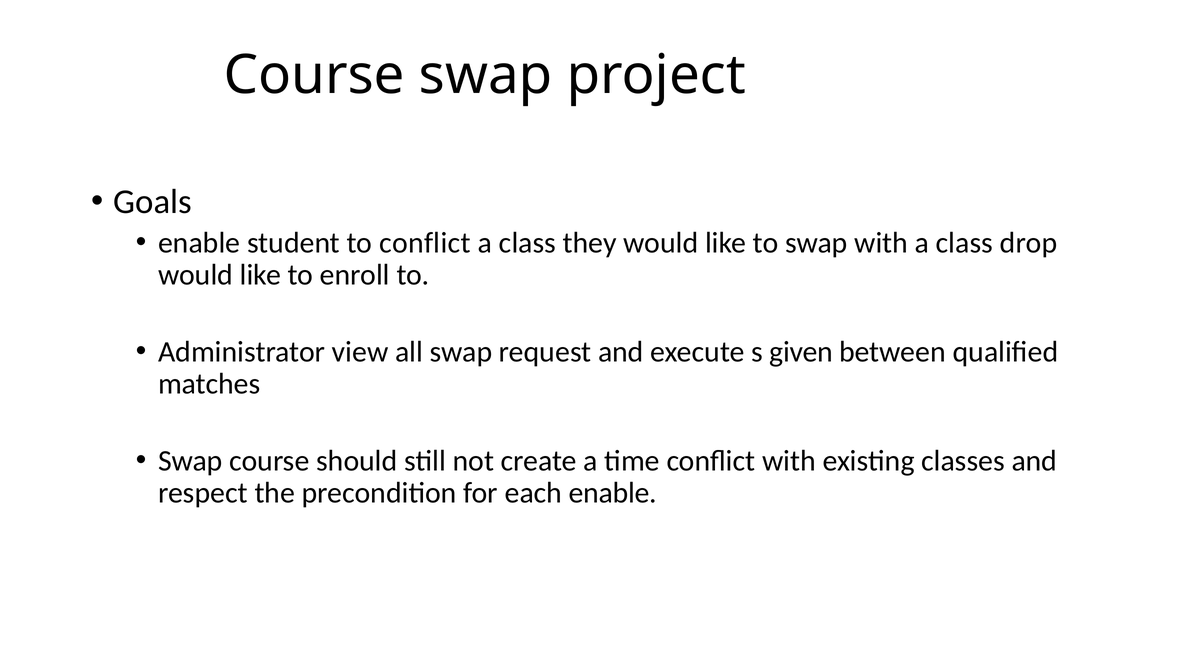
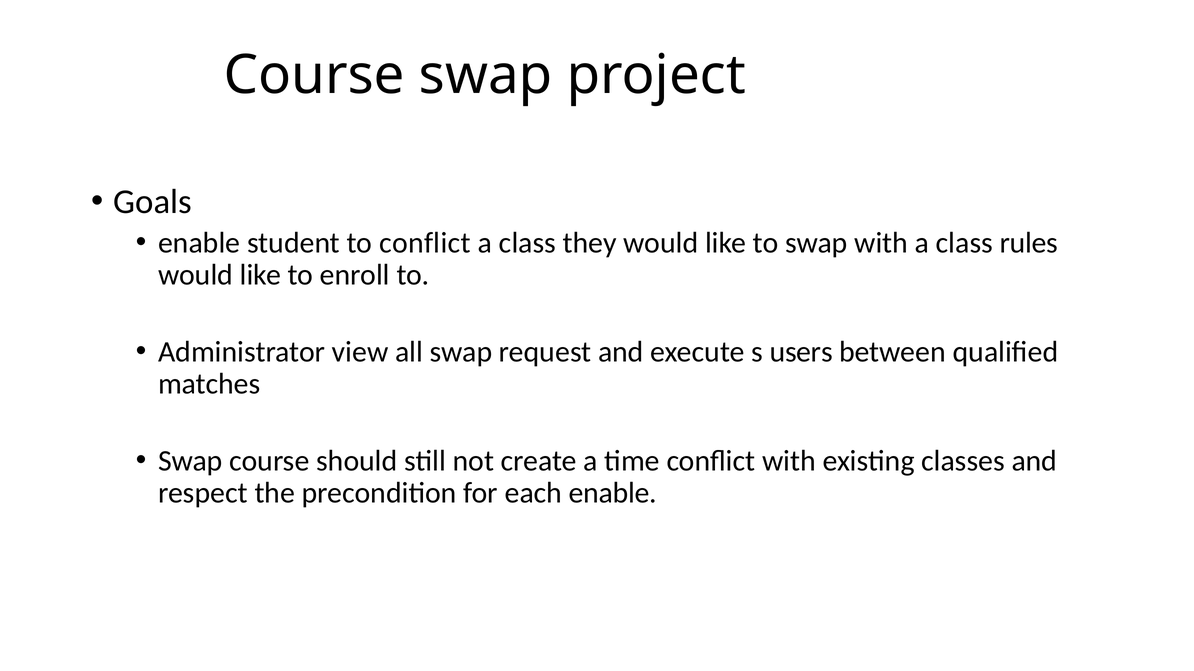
drop: drop -> rules (1029, 243)
given: given -> users (801, 352)
